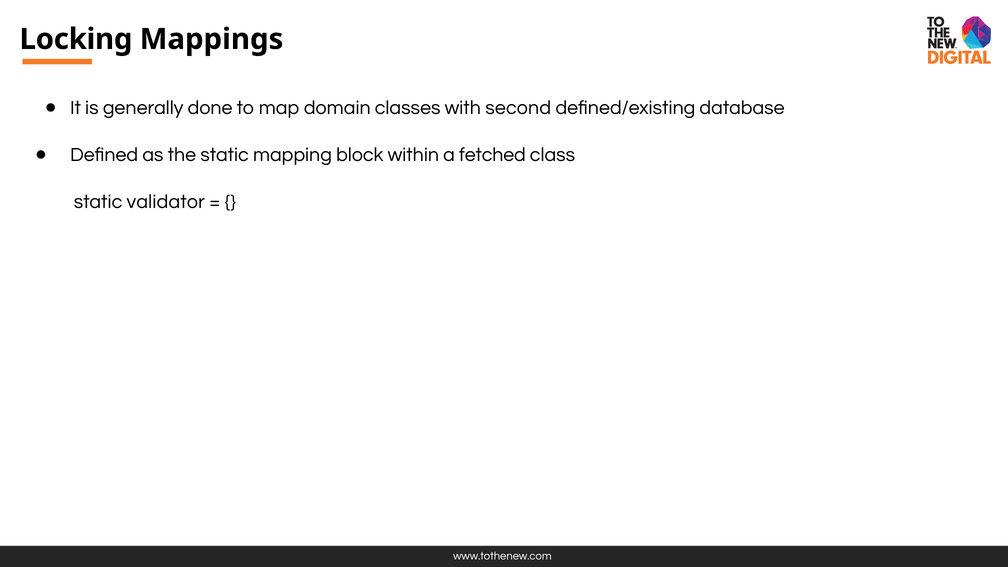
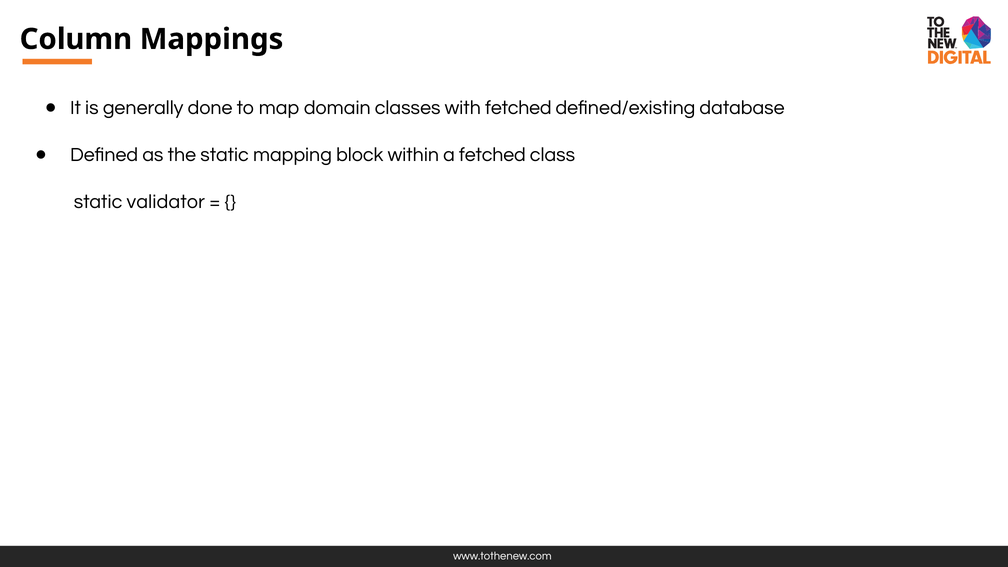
Locking: Locking -> Column (76, 39)
with second: second -> fetched (518, 108)
